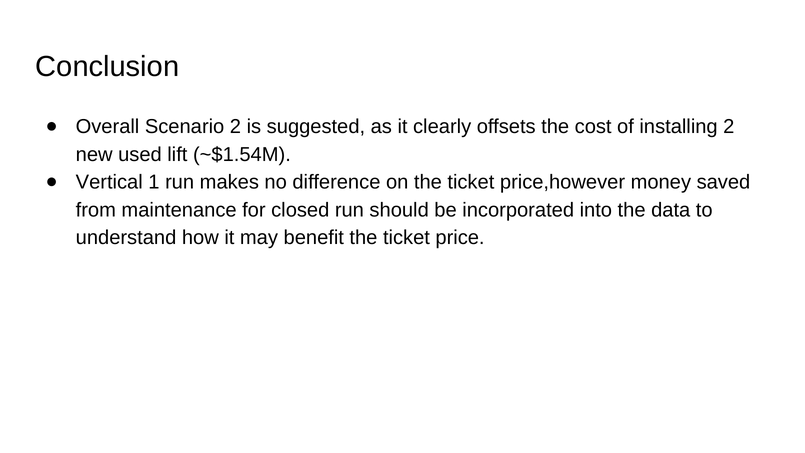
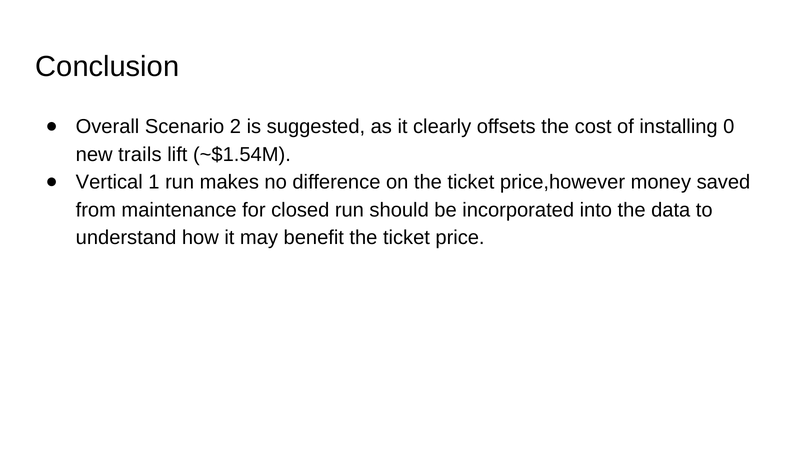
installing 2: 2 -> 0 (729, 127)
used: used -> trails (140, 154)
